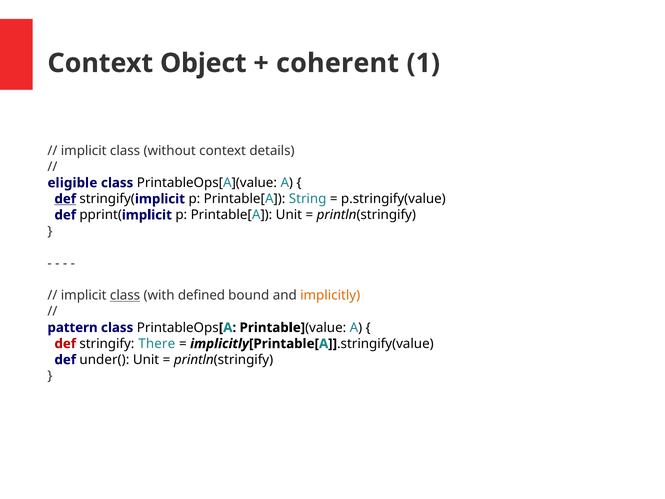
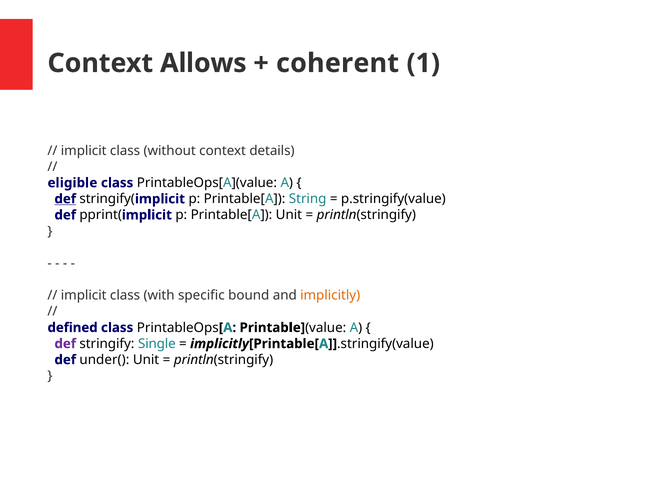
Object: Object -> Allows (203, 63)
class underline: present -> none (125, 295)
defined: defined -> specific (201, 295)
pattern: pattern -> defined (73, 327)
def colour: red -> purple (65, 343)
There: There -> Single (157, 343)
